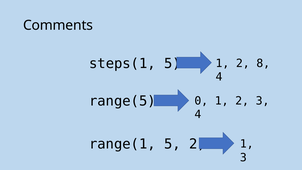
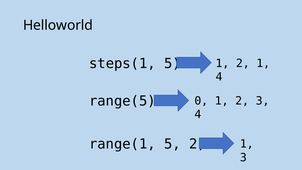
Comments: Comments -> Helloworld (58, 25)
1 2 8: 8 -> 1 (263, 63)
